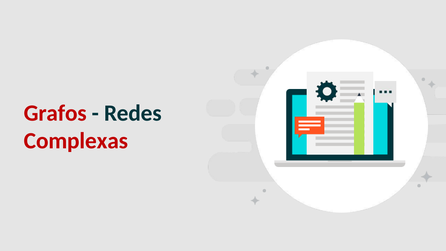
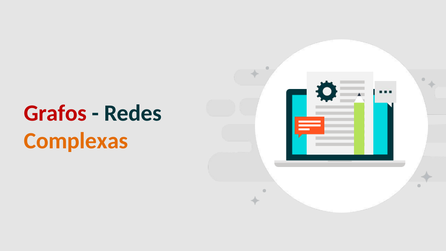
Complexas colour: red -> orange (76, 141)
